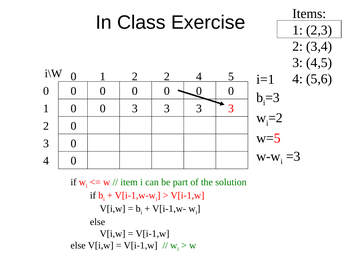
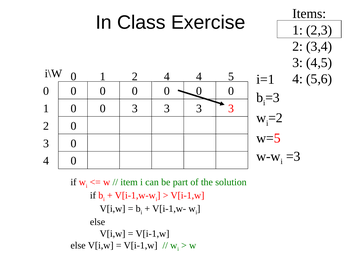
2 2: 2 -> 4 (167, 77)
